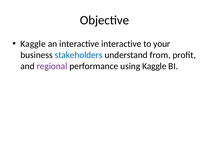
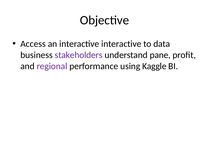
Kaggle: Kaggle -> Access (33, 44)
your: your -> data (162, 44)
stakeholders colour: blue -> purple (79, 55)
from: from -> pane (160, 55)
